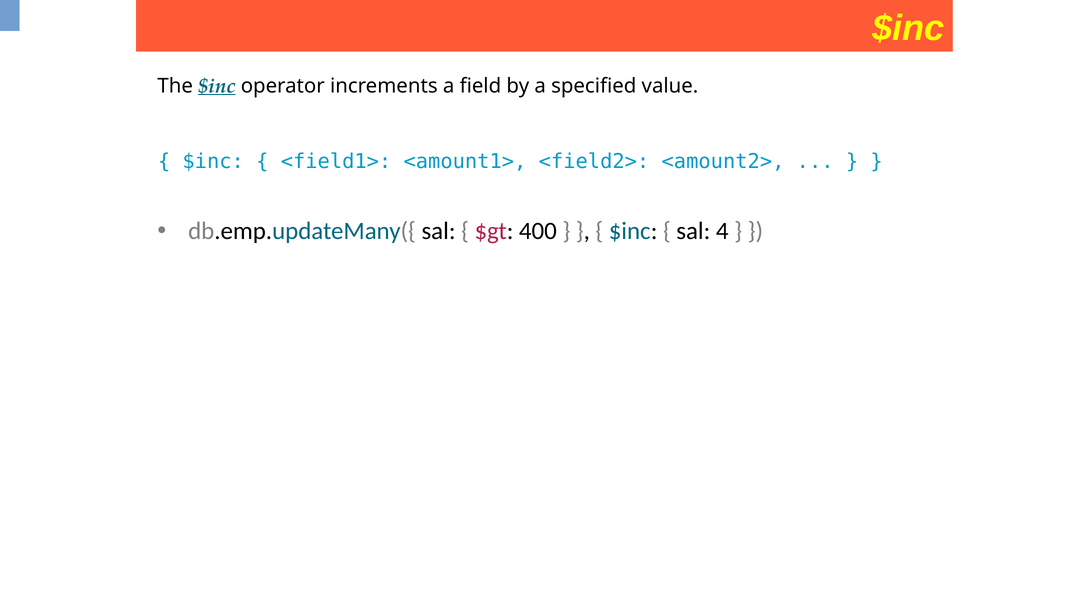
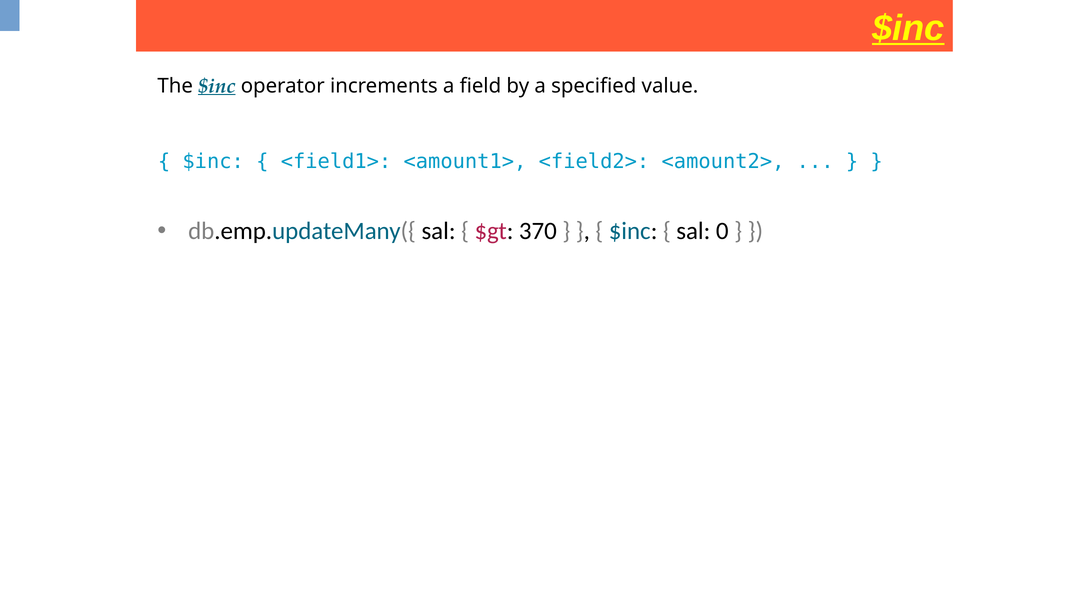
$inc underline: none -> present (908, 28)
400: 400 -> 370 (538, 231)
4: 4 -> 0 (722, 231)
